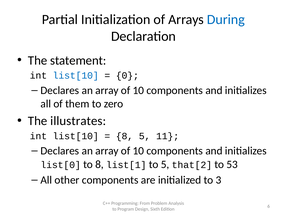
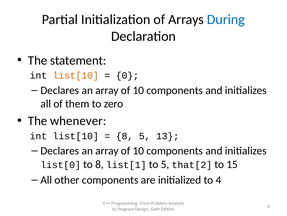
list[10 colour: blue -> orange (76, 75)
illustrates: illustrates -> whenever (78, 120)
11: 11 -> 13 (168, 136)
53: 53 -> 15 (232, 164)
3: 3 -> 4 (219, 179)
